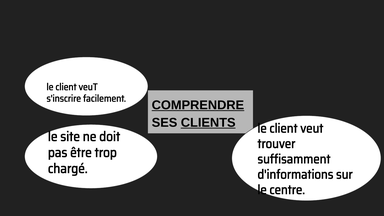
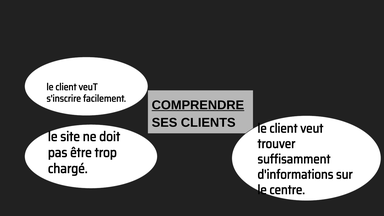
CLIENTS underline: present -> none (208, 123)
